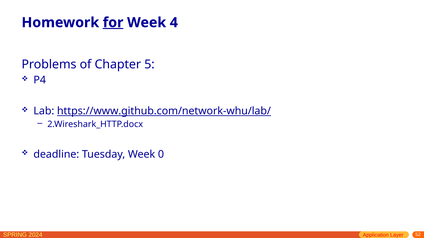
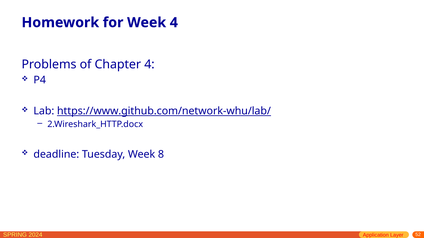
for underline: present -> none (113, 23)
Chapter 5: 5 -> 4 (149, 65)
0: 0 -> 8 (161, 155)
